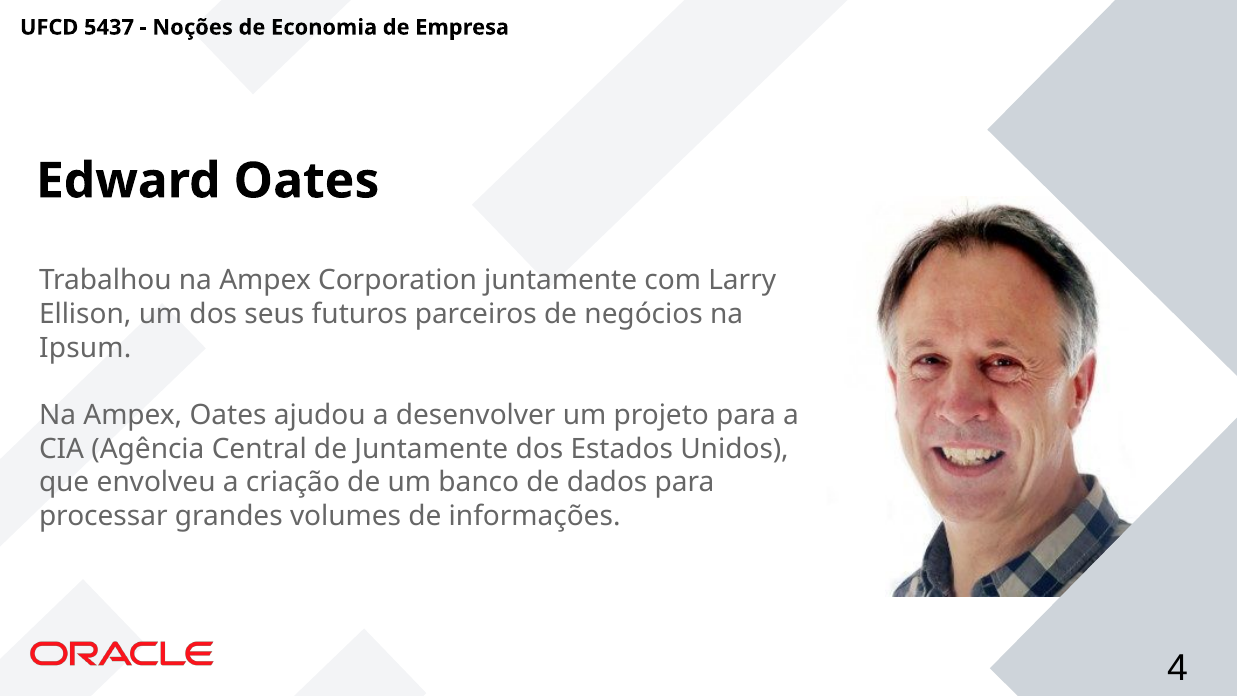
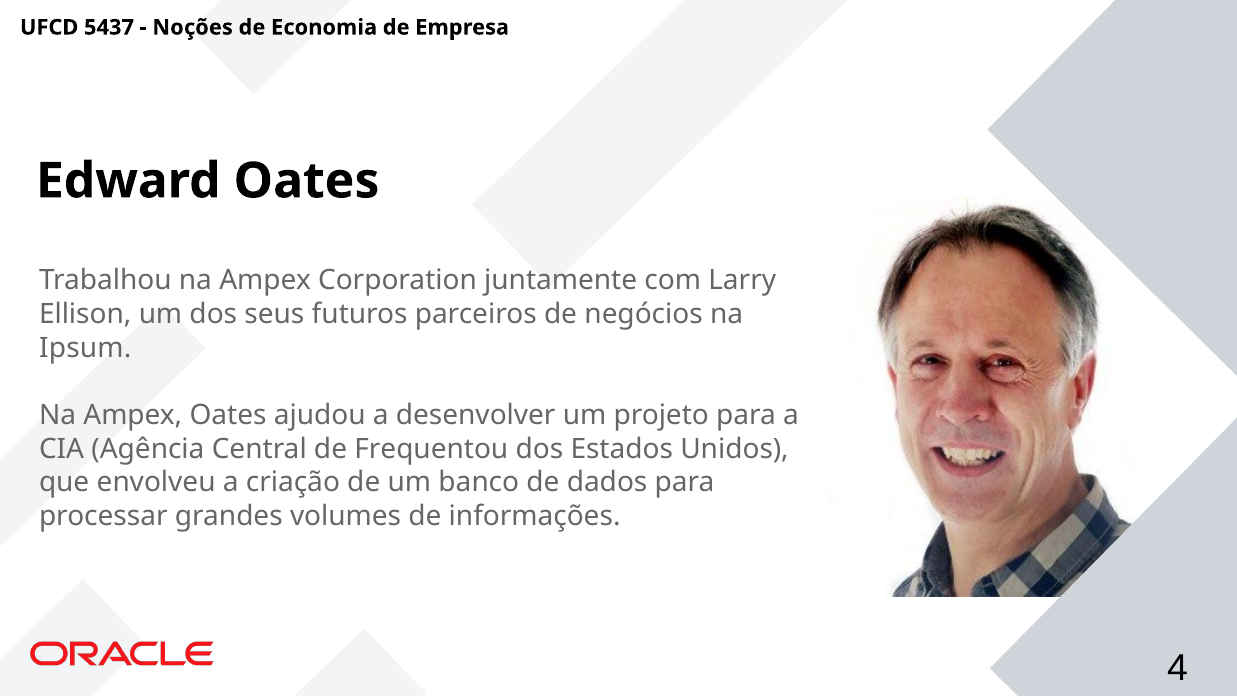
de Juntamente: Juntamente -> Frequentou (431, 449)
